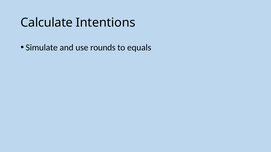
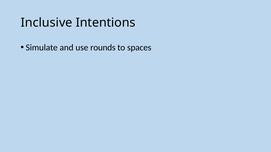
Calculate: Calculate -> Inclusive (47, 23)
equals: equals -> spaces (139, 48)
